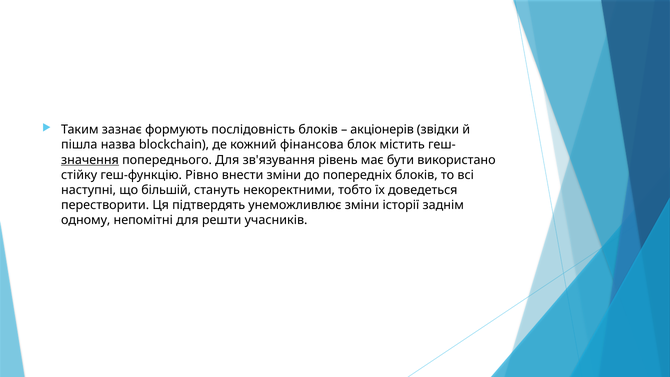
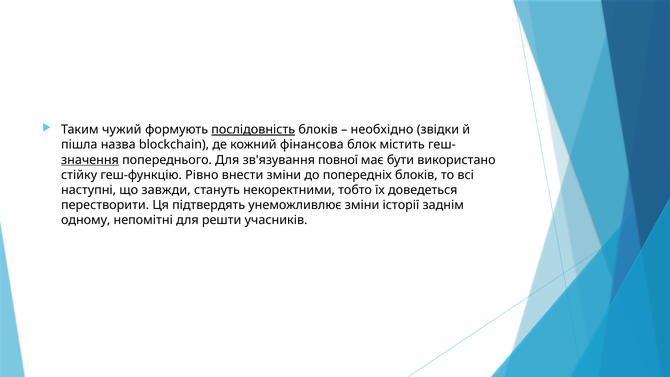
зазнає: зазнає -> чужий (122, 130)
послідовність underline: none -> present (253, 130)
акціонерів: акціонерів -> необхідно (382, 130)
рівень: рівень -> повної (338, 160)
більшій: більшій -> завжди (166, 190)
